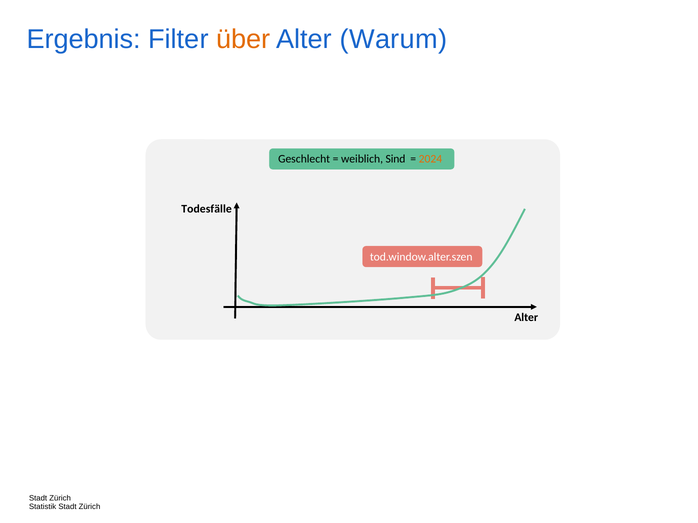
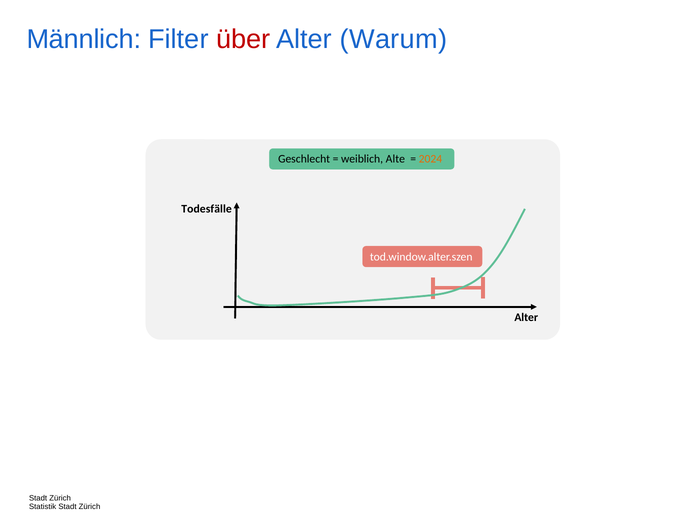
Ergebnis: Ergebnis -> Männlich (84, 39)
über colour: orange -> red (243, 39)
Sind: Sind -> Alte (395, 159)
